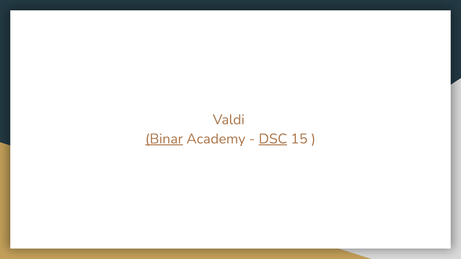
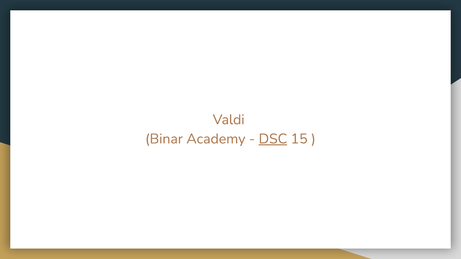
Binar underline: present -> none (164, 139)
